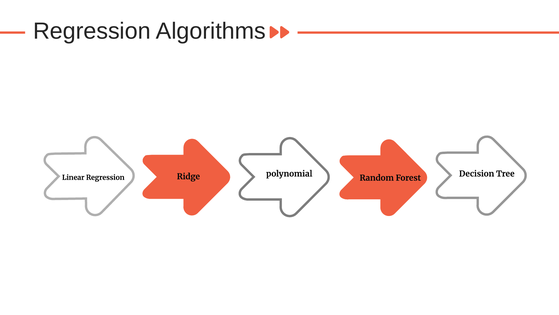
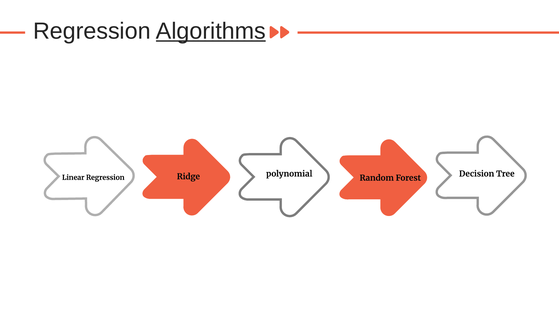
Algorithms underline: none -> present (211, 31)
